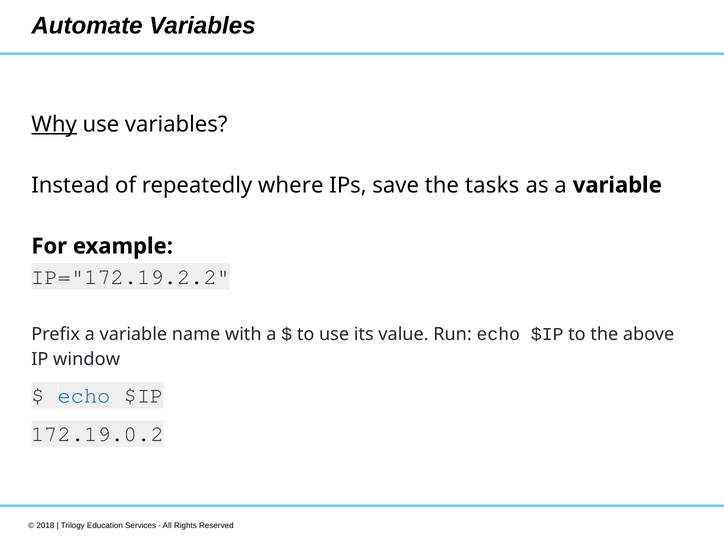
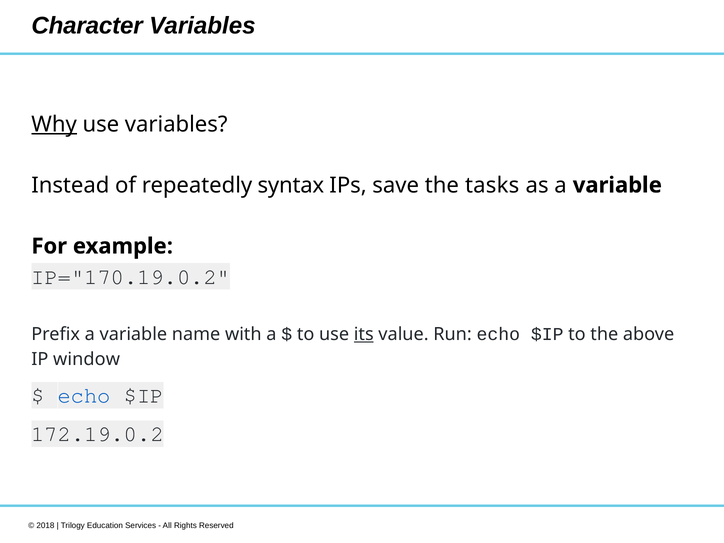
Automate: Automate -> Character (87, 26)
where: where -> syntax (291, 185)
IP="172.19.2.2: IP="172.19.2.2 -> IP="170.19.0.2 (131, 277)
its underline: none -> present (364, 334)
